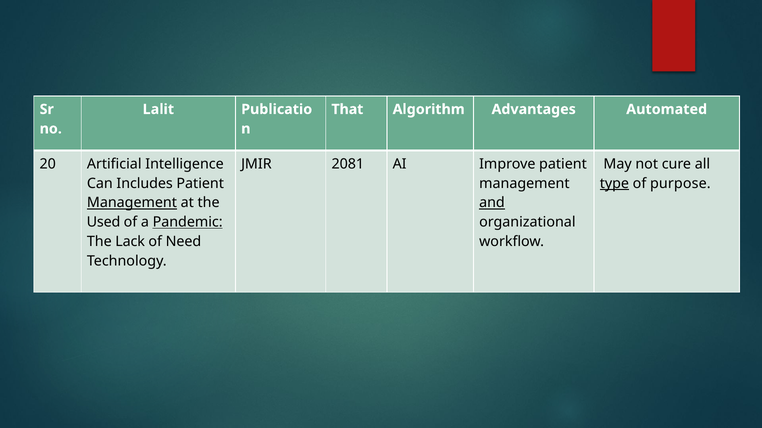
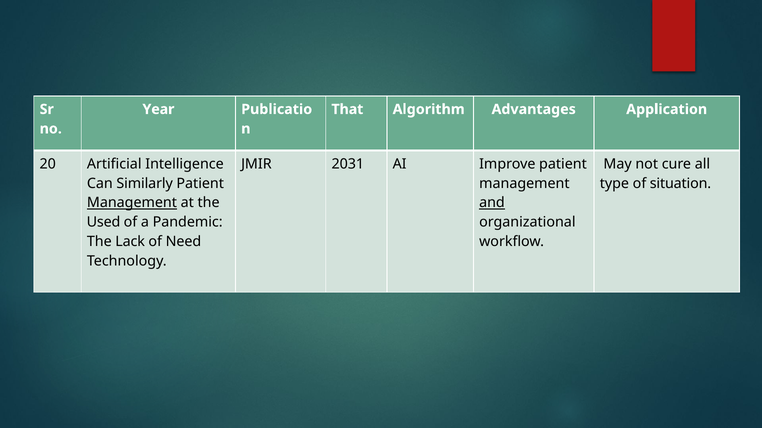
Lalit: Lalit -> Year (158, 109)
Automated: Automated -> Application (667, 109)
2081: 2081 -> 2031 (348, 164)
Includes: Includes -> Similarly (145, 184)
type underline: present -> none (614, 184)
purpose: purpose -> situation (680, 184)
Pandemic underline: present -> none (188, 222)
